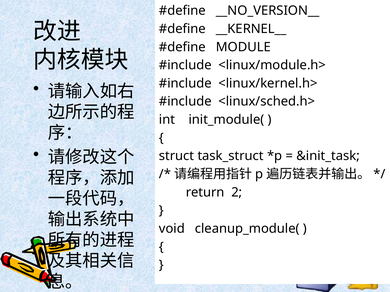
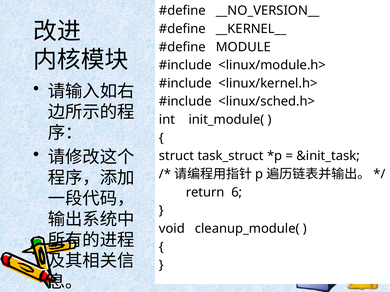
2: 2 -> 6 (237, 193)
